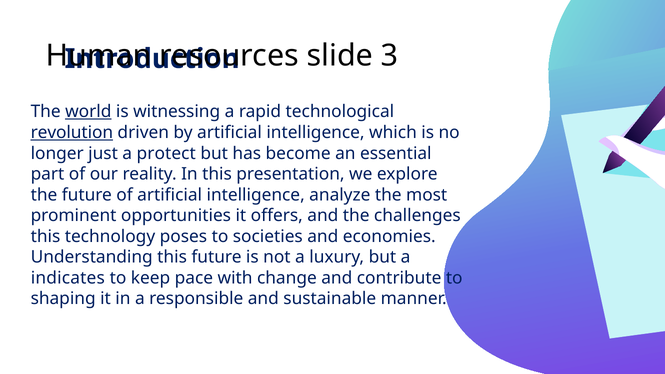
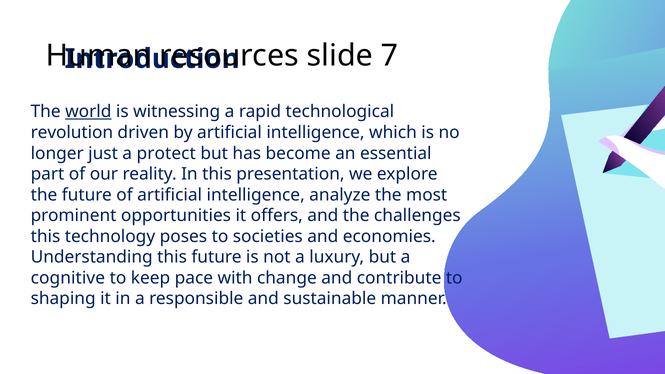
3: 3 -> 7 (390, 56)
revolution underline: present -> none (72, 133)
indicates: indicates -> cognitive (68, 278)
